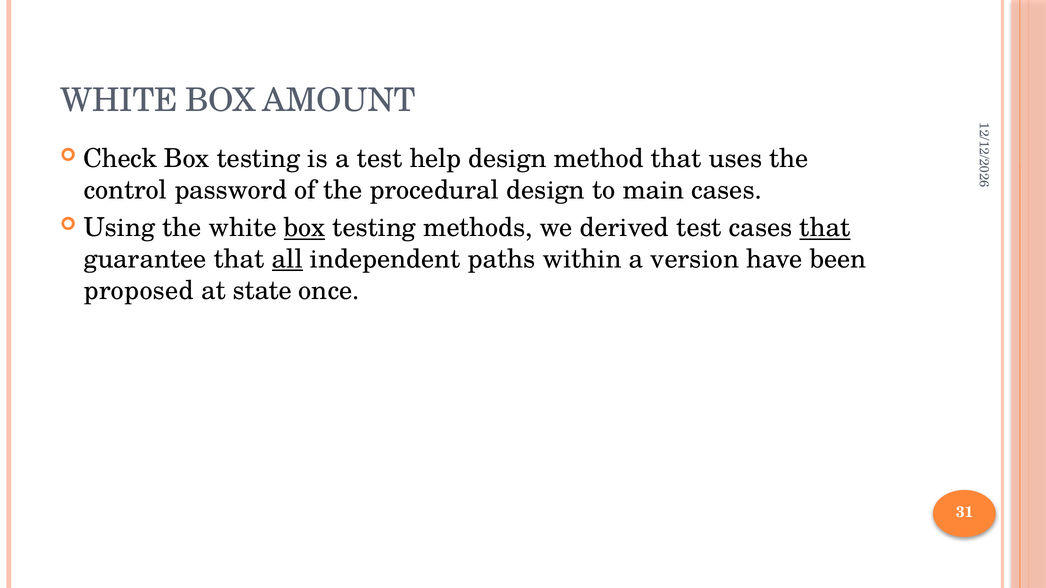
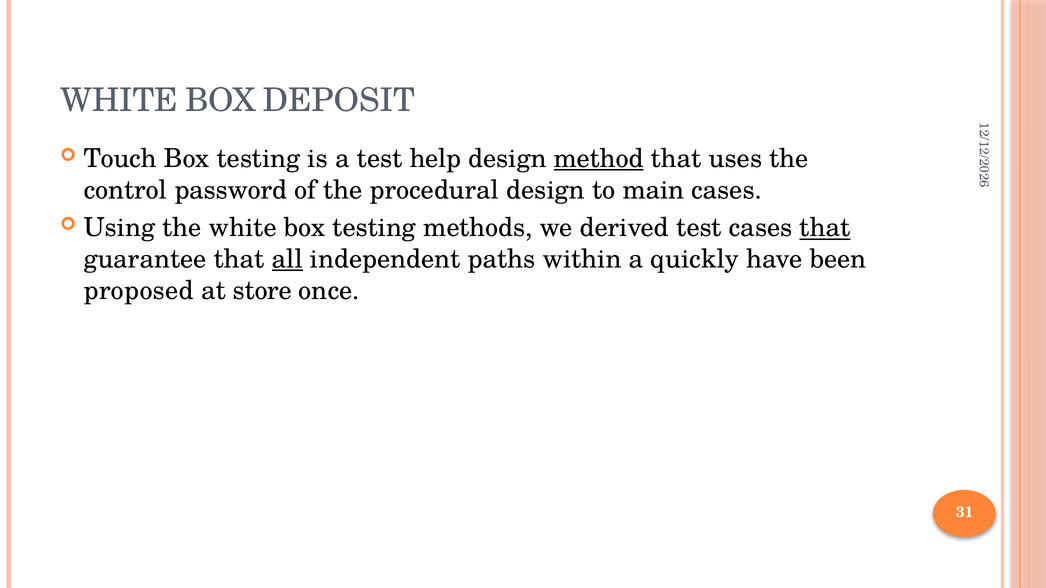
AMOUNT: AMOUNT -> DEPOSIT (339, 100)
Check: Check -> Touch (120, 159)
method underline: none -> present (599, 159)
box underline: present -> none (305, 228)
version: version -> quickly (695, 259)
state: state -> store (262, 291)
